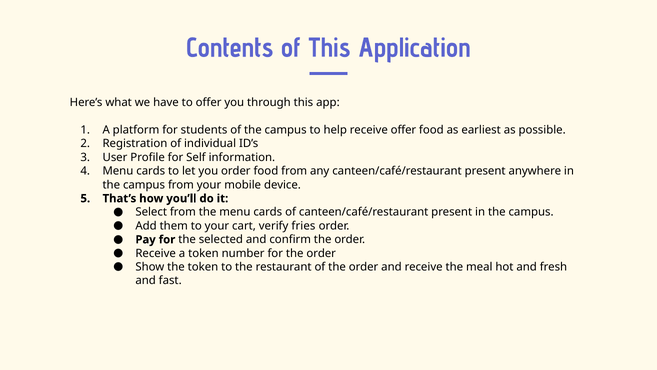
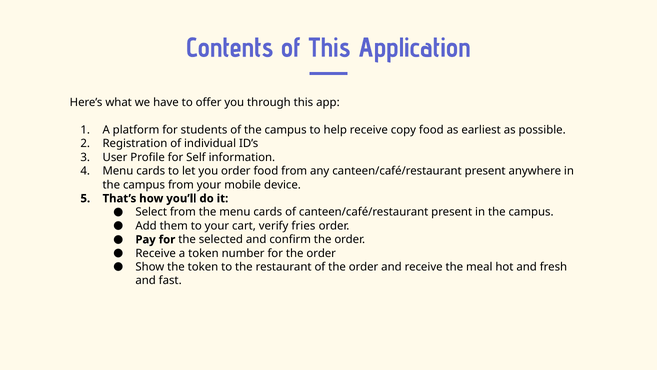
receive offer: offer -> copy (403, 130)
